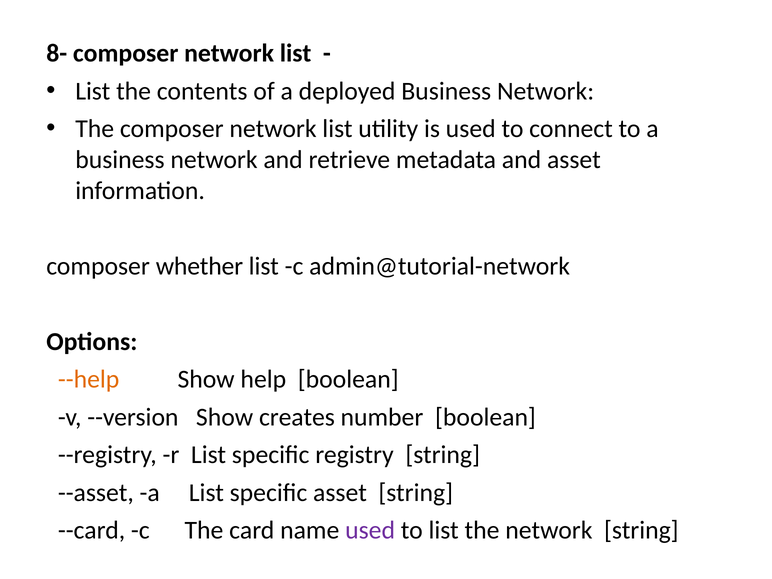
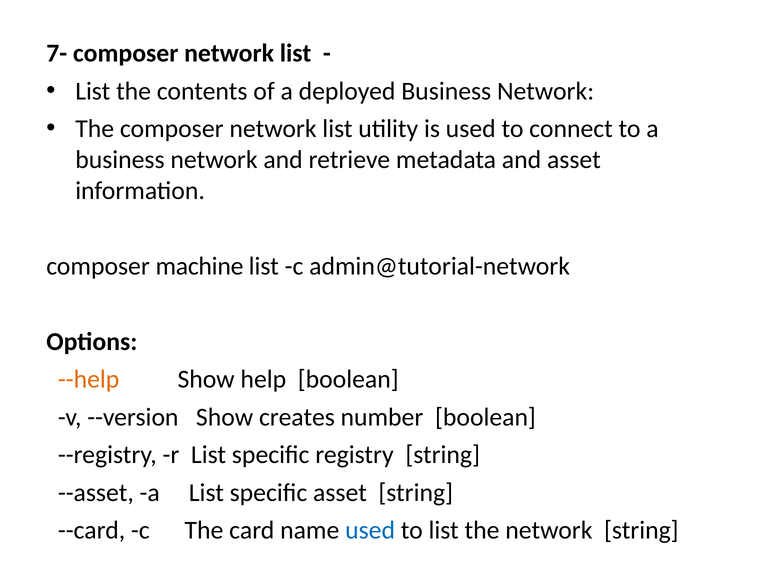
8-: 8- -> 7- (57, 53)
whether: whether -> machine (199, 266)
used colour: purple -> blue (370, 530)
